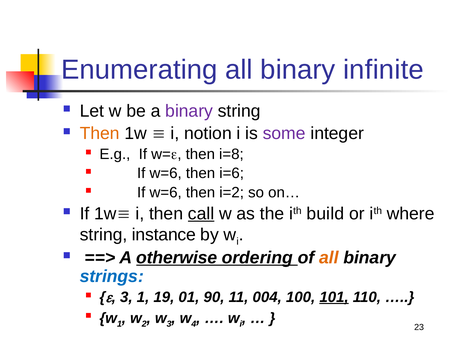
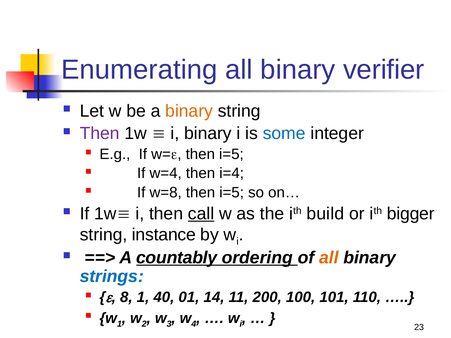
infinite: infinite -> verifier (384, 70)
binary colour: purple -> orange (189, 111)
Then colour: orange -> purple (100, 134)
i notion: notion -> binary (208, 134)
some colour: purple -> blue (284, 134)
i=8: i=8 -> i=5 (231, 154)
w=6: w=6 -> w=4 (166, 173)
i=6: i=6 -> i=4 (232, 173)
w=6: w=6 -> w=8 (166, 193)
i=2: i=2 -> i=5 (232, 193)
where: where -> bigger (411, 214)
otherwise: otherwise -> countably (177, 258)
3: 3 -> 8 (126, 297)
19: 19 -> 40 (164, 297)
90: 90 -> 14 (214, 297)
004: 004 -> 200 (267, 297)
101 underline: present -> none (334, 297)
